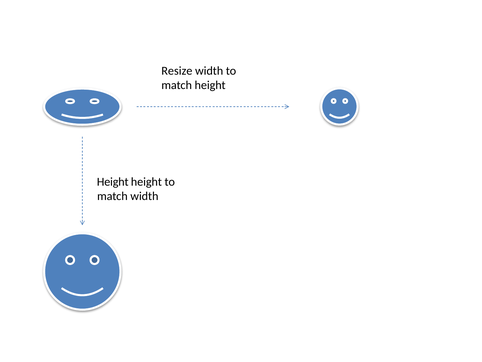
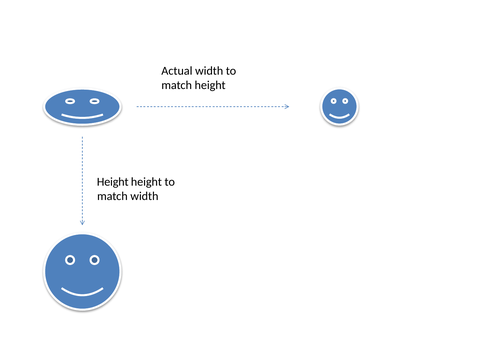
Resize: Resize -> Actual (177, 71)
